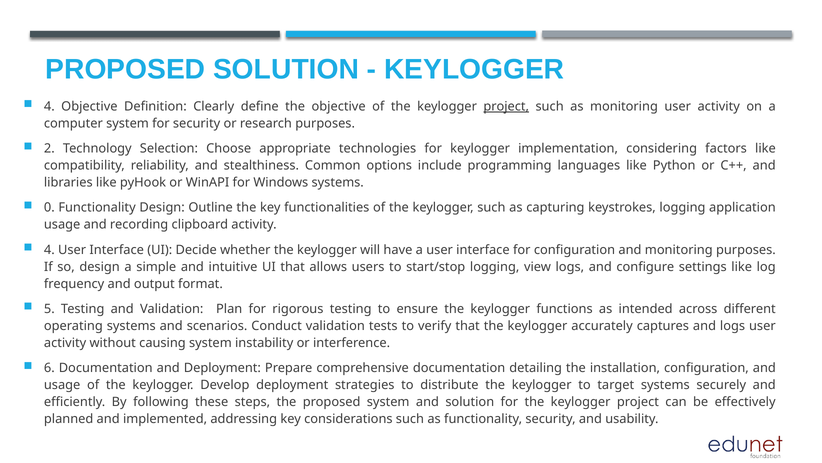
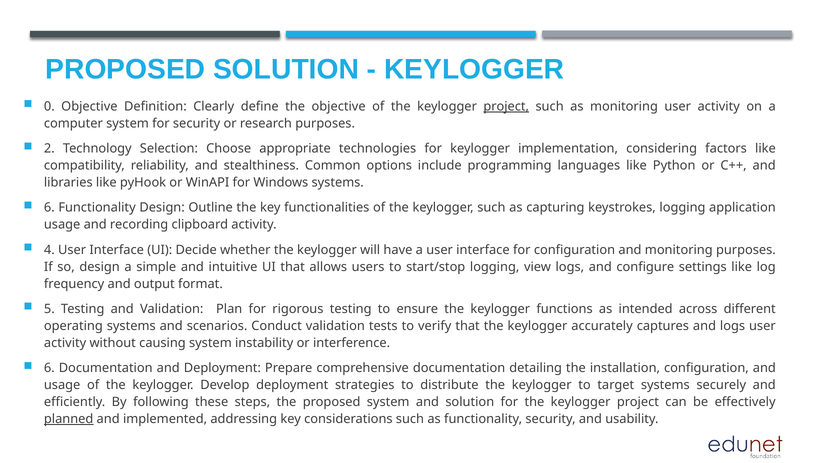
4: 4 -> 0 (49, 106)
0: 0 -> 6 (49, 207)
planned underline: none -> present (69, 418)
